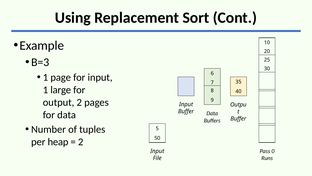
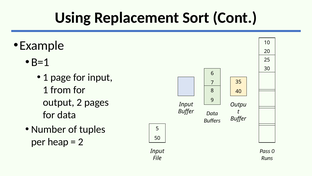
B=3: B=3 -> B=1 (40, 62)
large: large -> from (61, 90)
